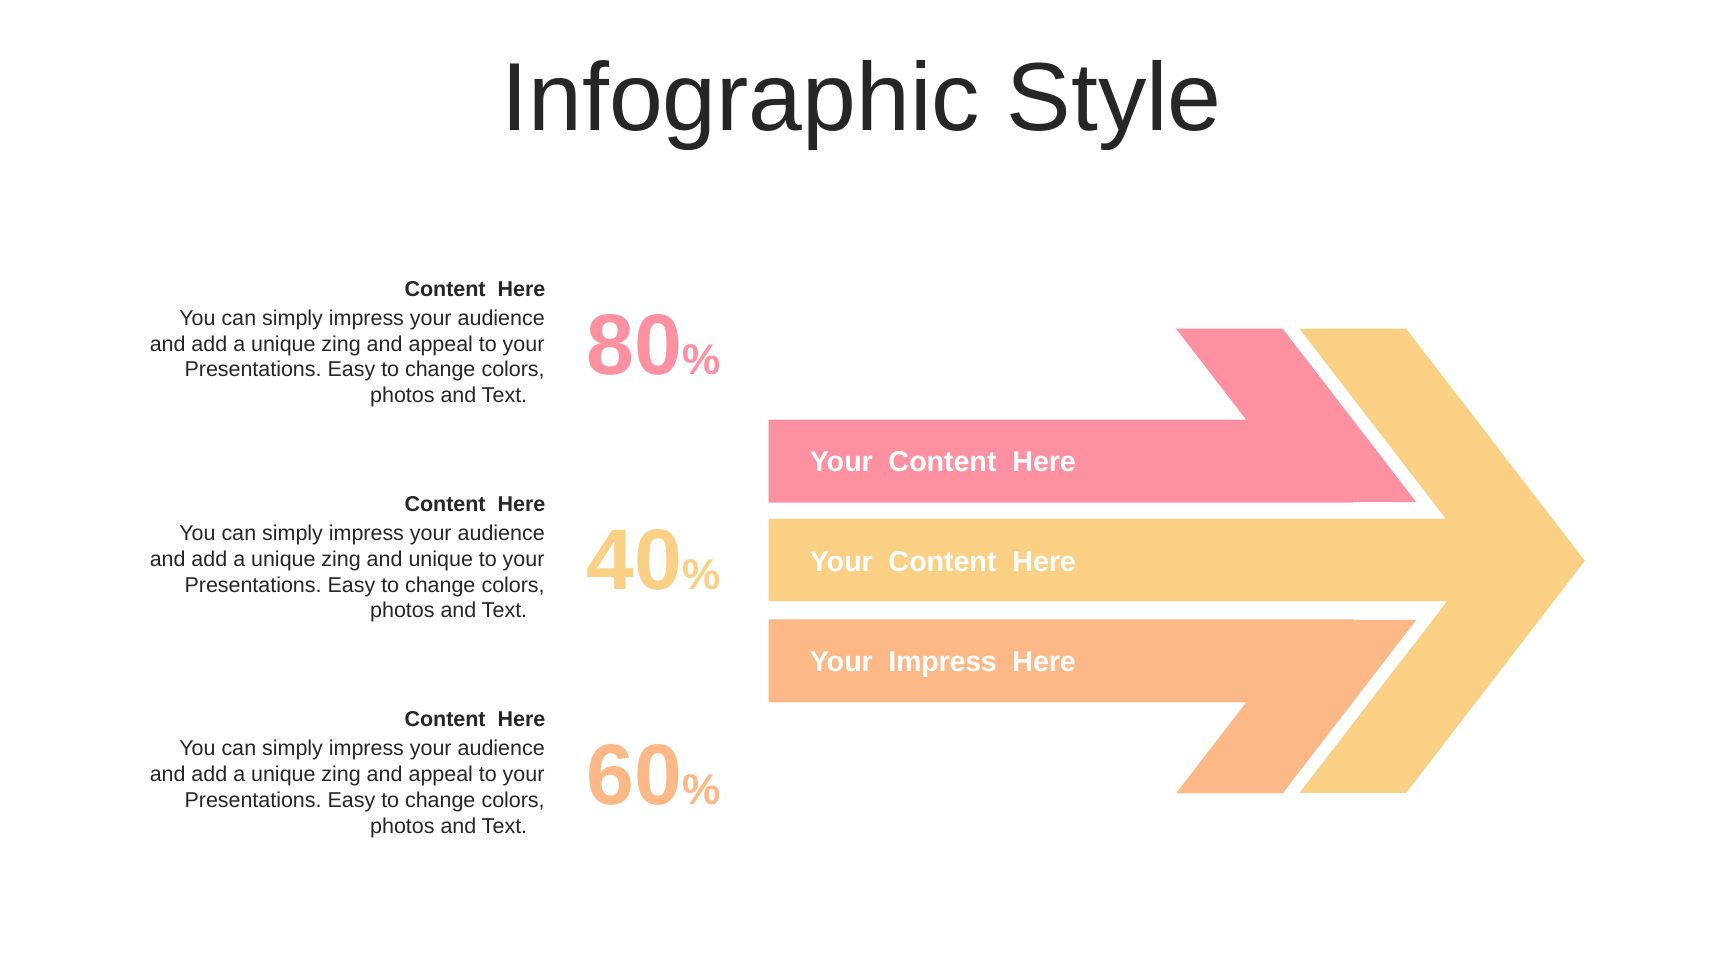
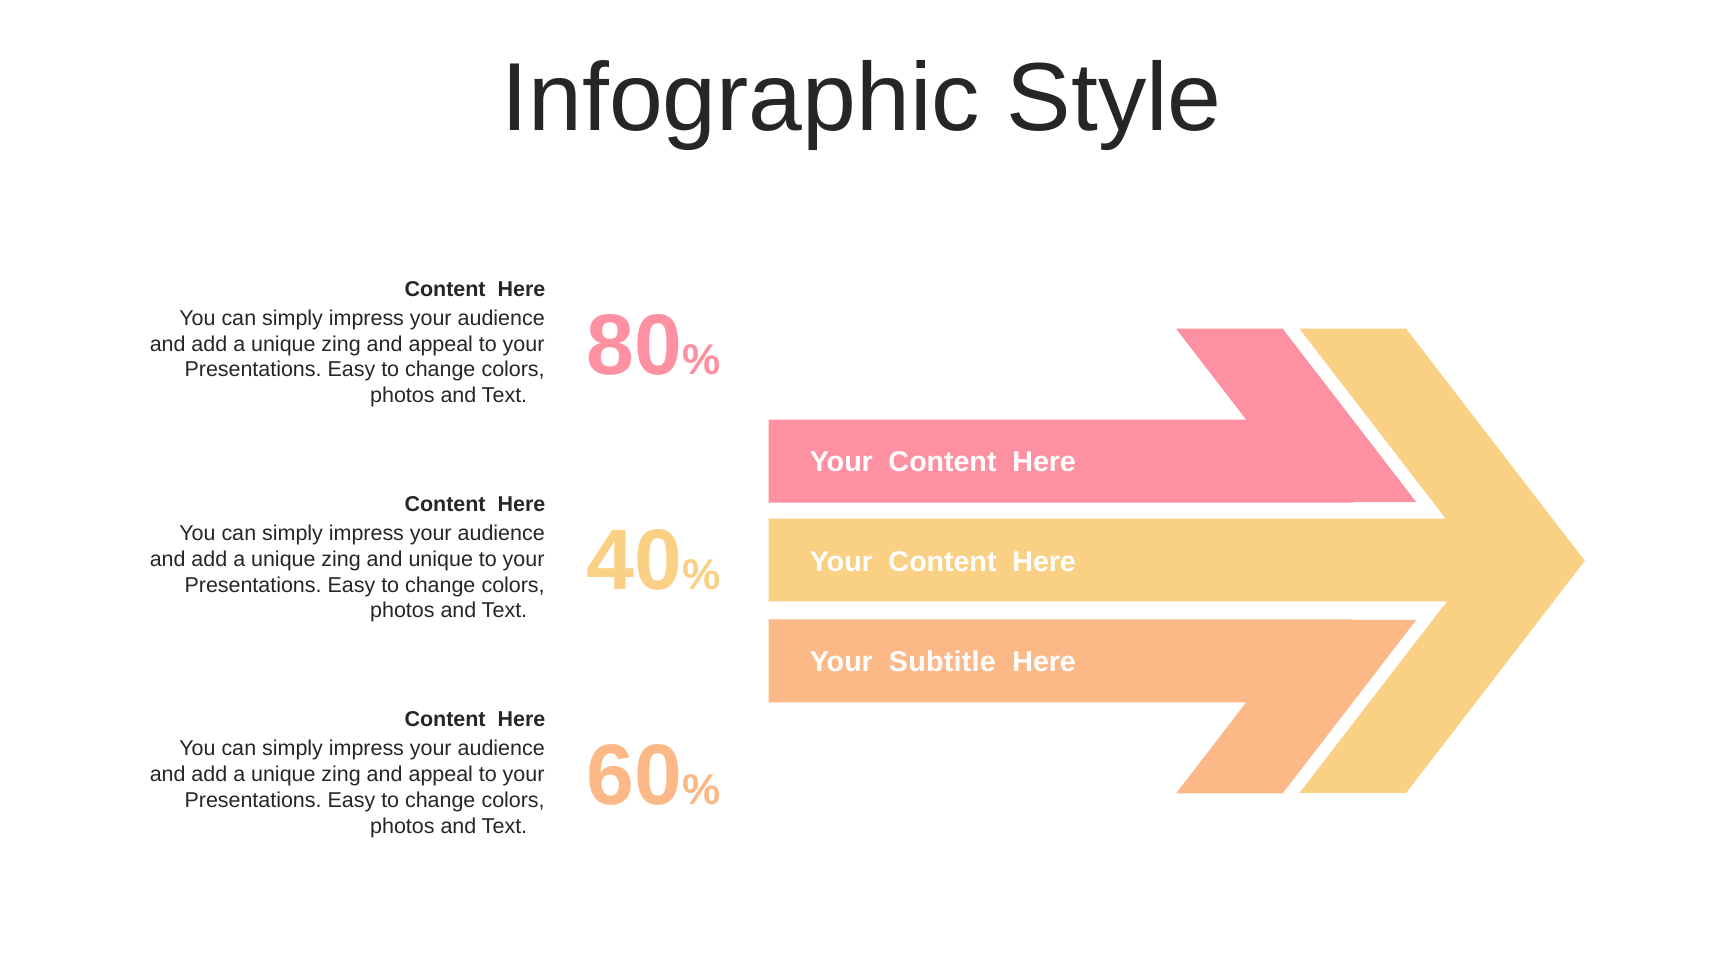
Your Impress: Impress -> Subtitle (942, 663)
